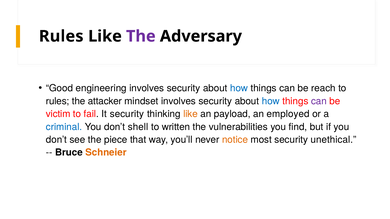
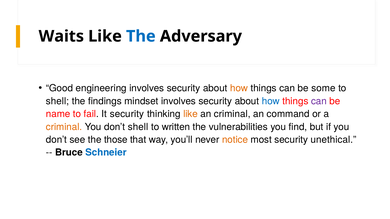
Rules: Rules -> Waits (61, 36)
The colour: purple -> blue (141, 36)
how colour: blue -> orange (239, 88)
reach: reach -> some (323, 88)
rules: rules -> shell (58, 101)
attacker: attacker -> findings (105, 101)
victim: victim -> name (58, 114)
an payload: payload -> criminal (232, 114)
employed: employed -> command (288, 114)
criminal colour: blue -> orange (64, 127)
piece: piece -> those (116, 140)
Schneier colour: orange -> blue (106, 153)
